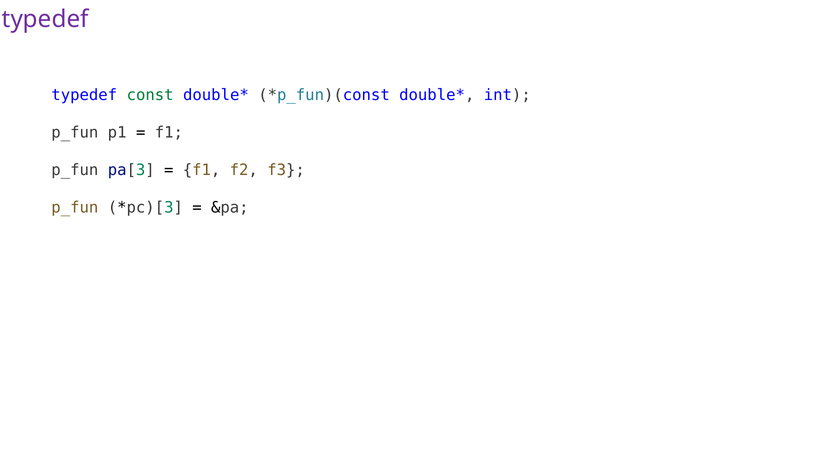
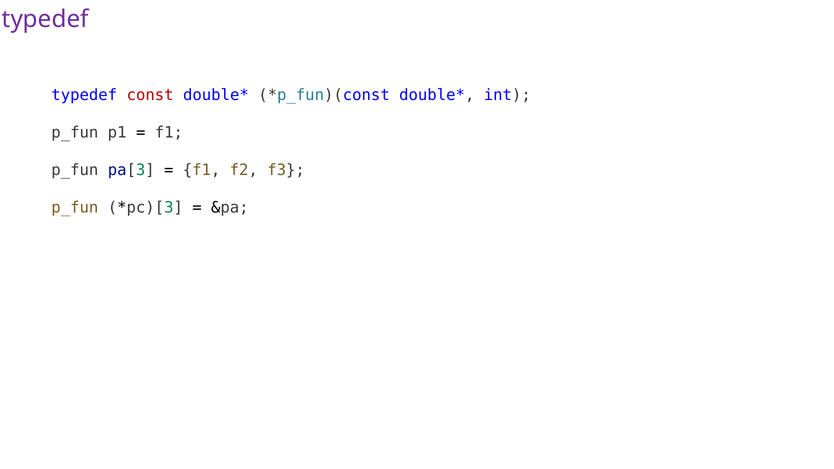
const colour: green -> red (150, 95)
